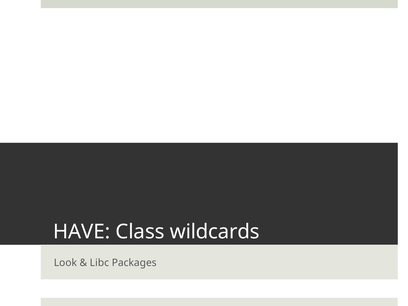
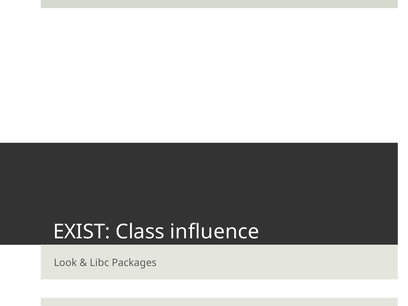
HAVE: HAVE -> EXIST (82, 232)
wildcards: wildcards -> influence (215, 232)
